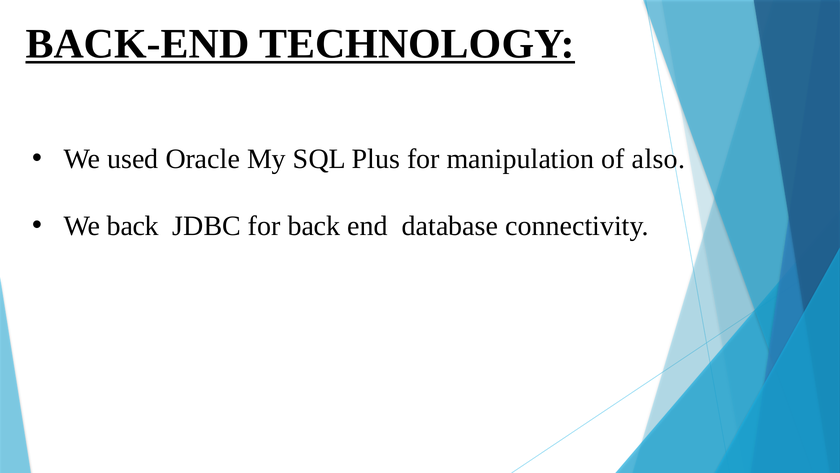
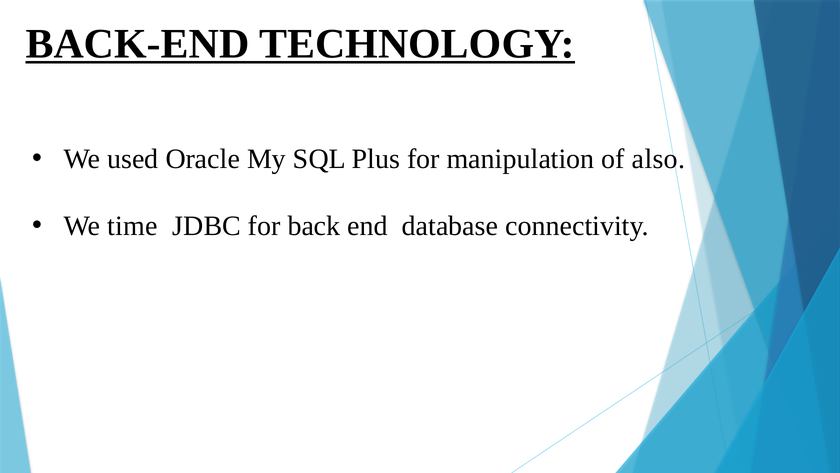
We back: back -> time (133, 226)
